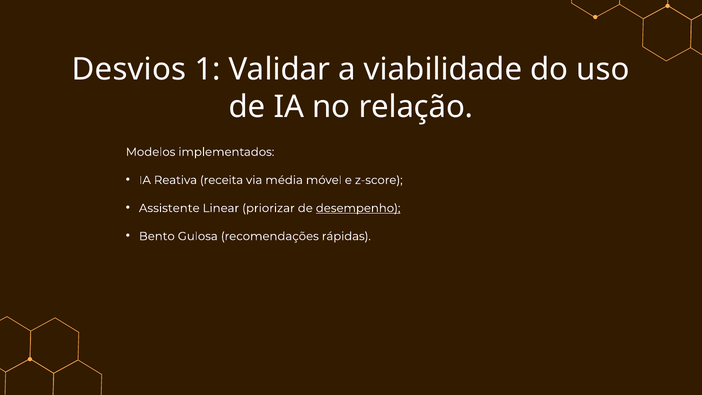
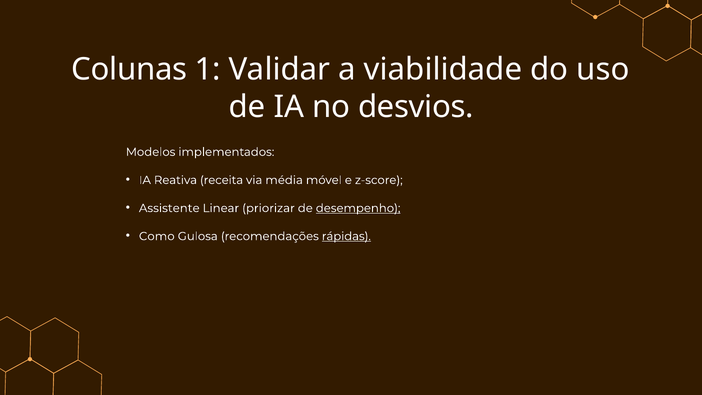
Desvios: Desvios -> Colunas (129, 69)
relação: relação -> desvios (416, 107)
Bento: Bento -> Como (157, 236)
rápidas underline: none -> present (346, 236)
